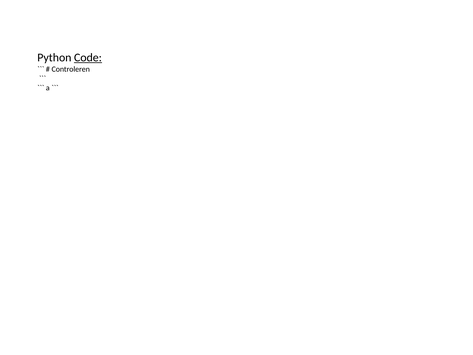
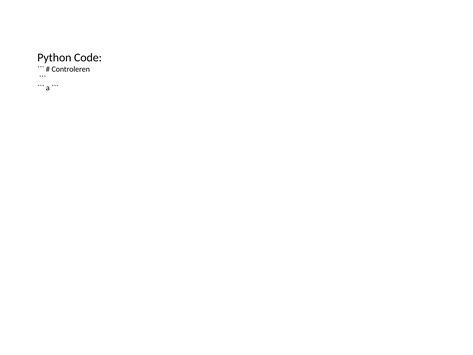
Code underline: present -> none (88, 58)
